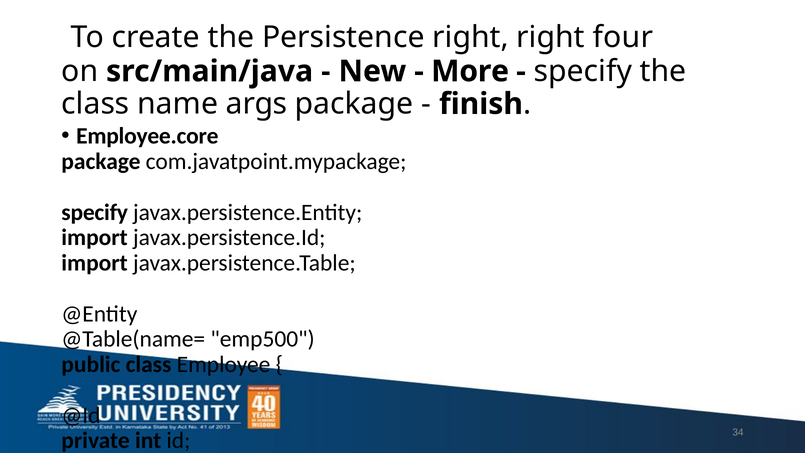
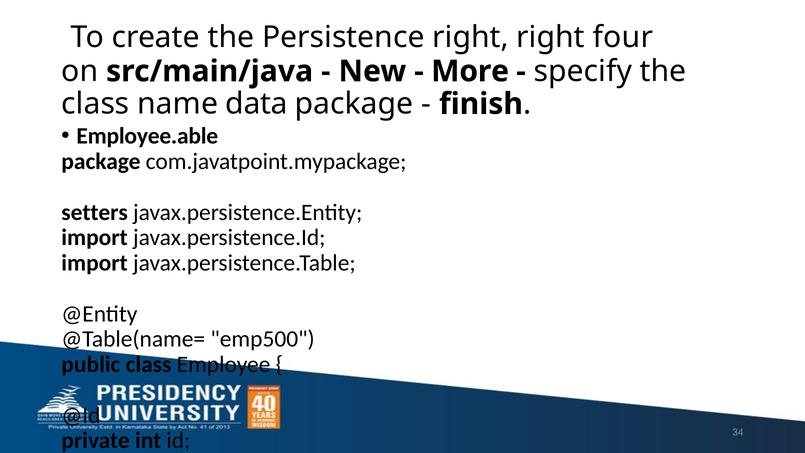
args: args -> data (257, 104)
Employee.core: Employee.core -> Employee.able (147, 136)
specify: specify -> setters (95, 212)
